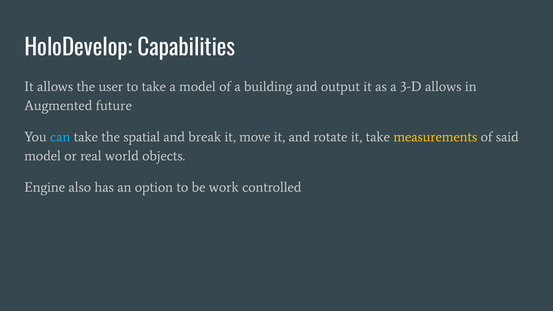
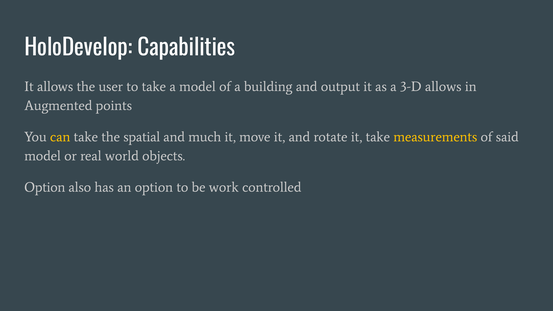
future: future -> points (114, 106)
can colour: light blue -> yellow (60, 137)
break: break -> much (205, 137)
Engine: Engine -> Option (45, 187)
